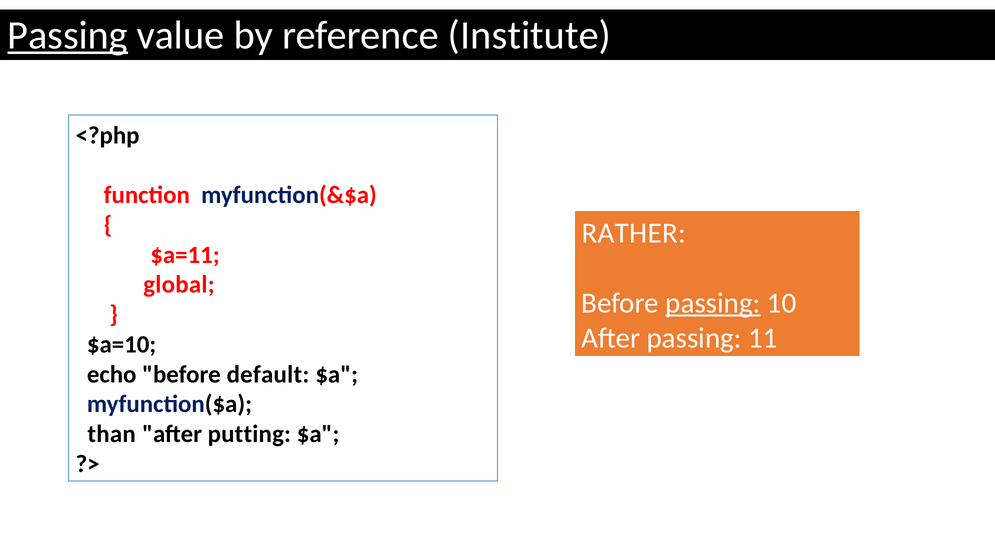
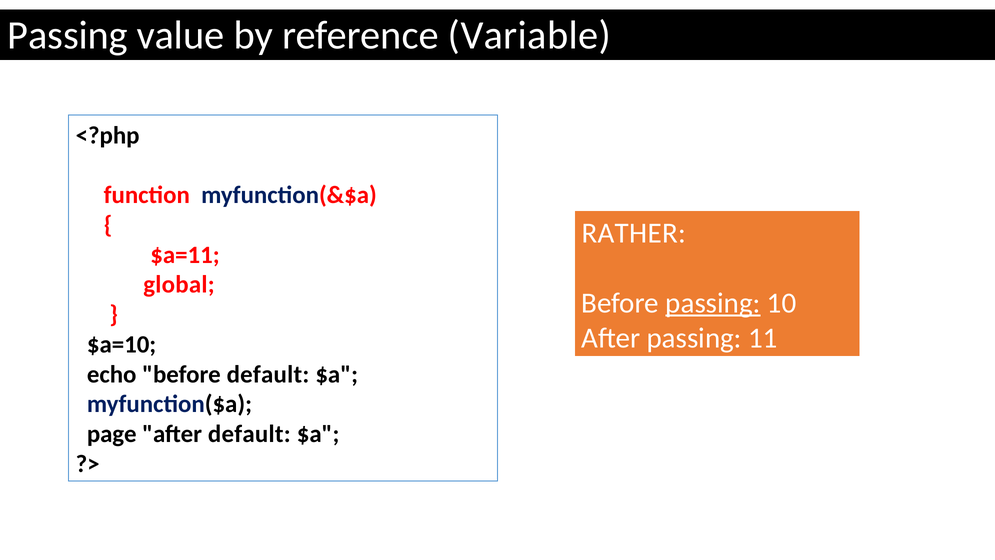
Passing underline: present -> none (68, 35)
Institute: Institute -> Variable (529, 35)
than: than -> page (112, 434)
after putting: putting -> default (249, 434)
